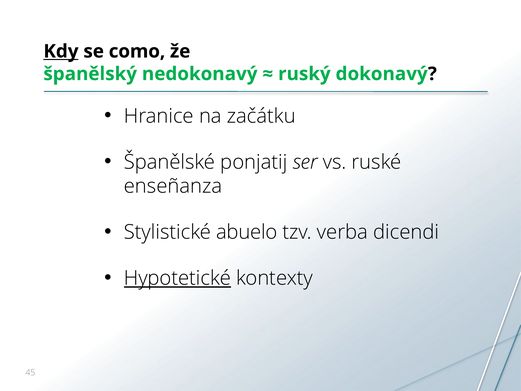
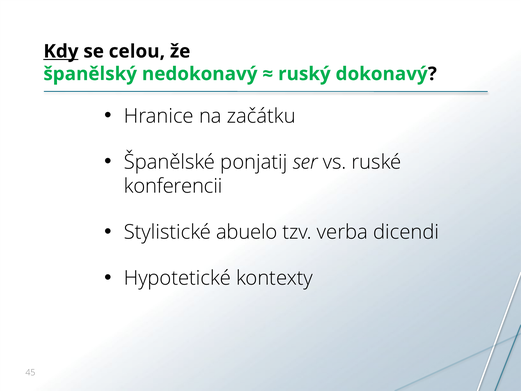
como: como -> celou (137, 51)
enseñanza: enseñanza -> konferencii (173, 186)
Hypotetické underline: present -> none (177, 278)
